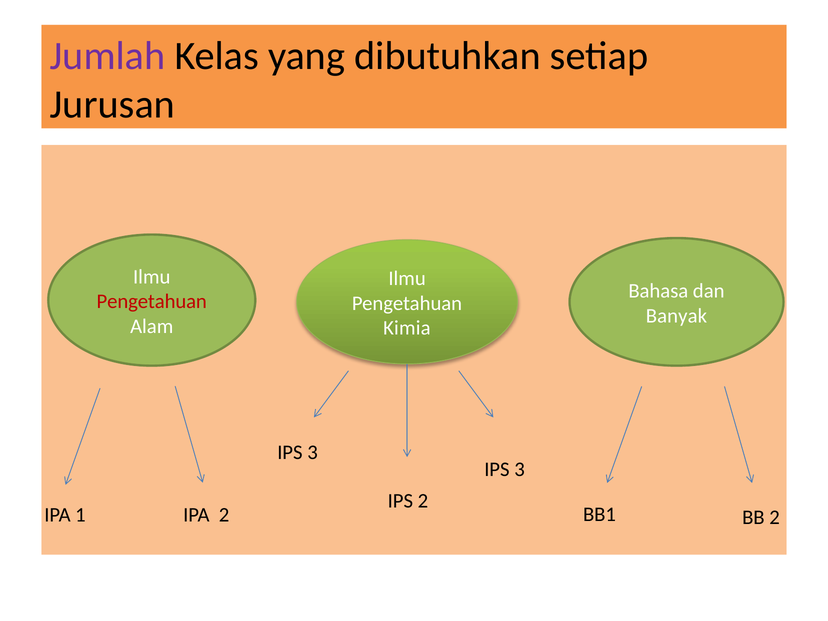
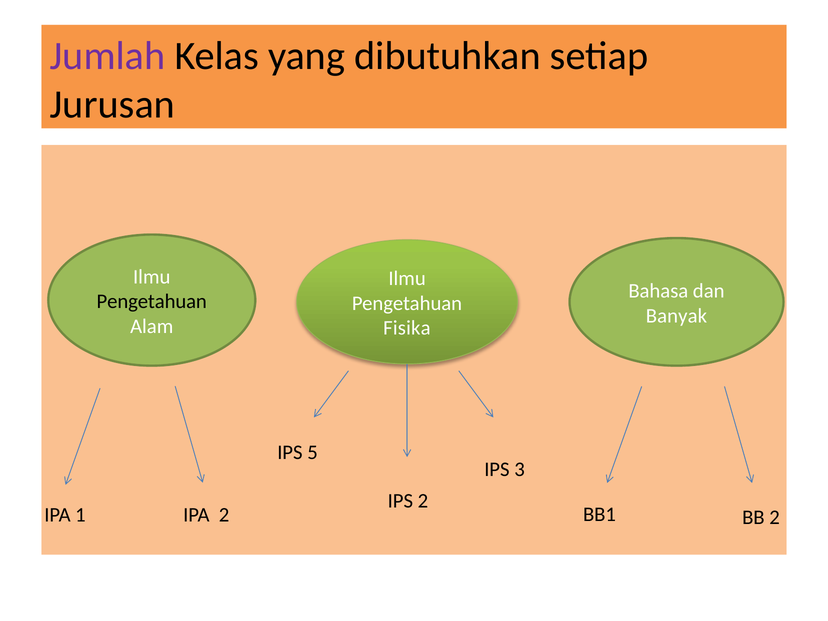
Pengetahuan colour: red -> black (152, 302)
Kimia: Kimia -> Fisika (407, 328)
3: 3 -> 5 (313, 453)
